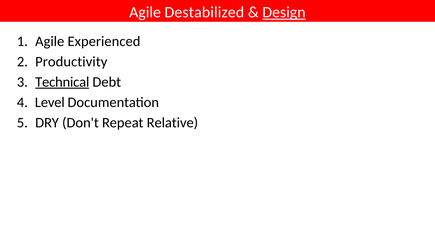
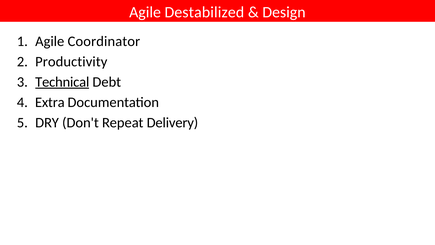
Design underline: present -> none (284, 12)
Experienced: Experienced -> Coordinator (104, 41)
Level: Level -> Extra (50, 102)
Relative: Relative -> Delivery (172, 122)
